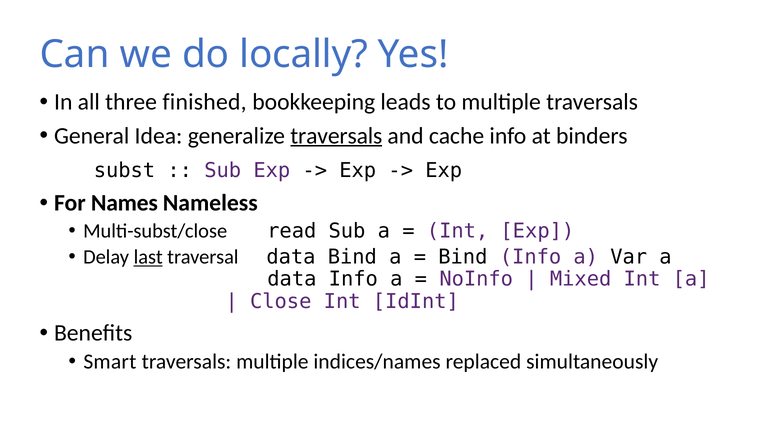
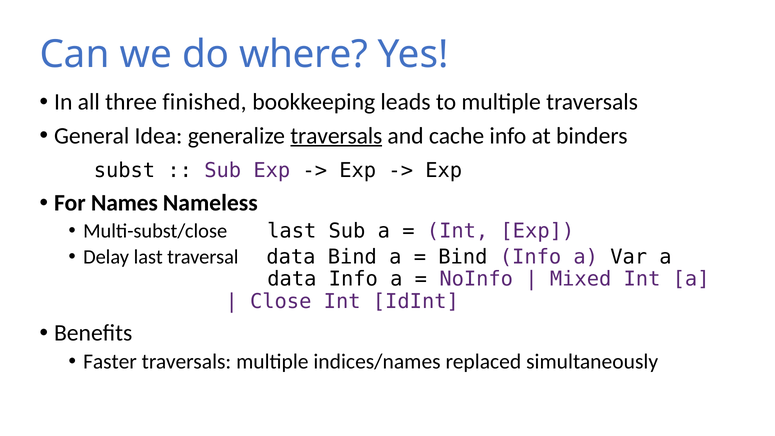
locally: locally -> where (304, 55)
Multi-subst/close read: read -> last (292, 231)
last underline: present -> none (148, 257)
Smart: Smart -> Faster (110, 362)
